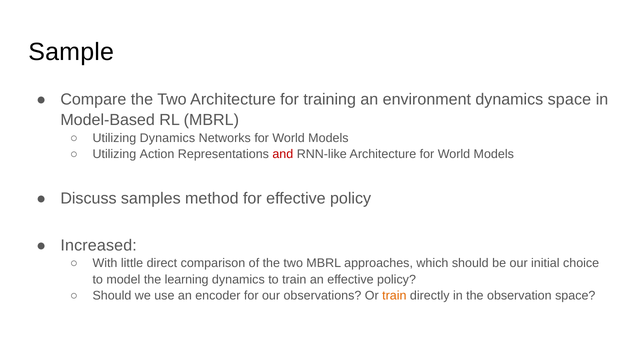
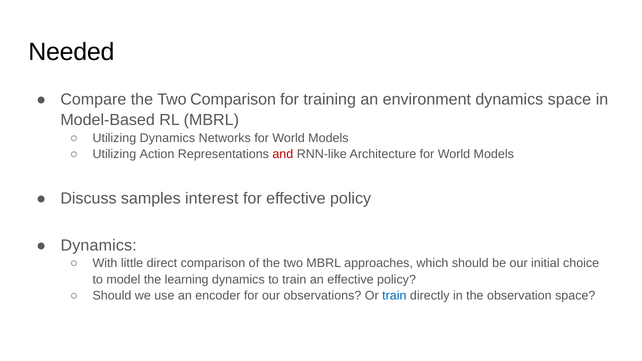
Sample: Sample -> Needed (71, 52)
Two Architecture: Architecture -> Comparison (233, 99)
method: method -> interest (212, 199)
Increased: Increased -> Dynamics (99, 245)
train colour: orange -> blue (394, 296)
